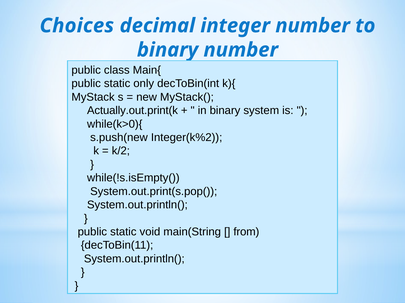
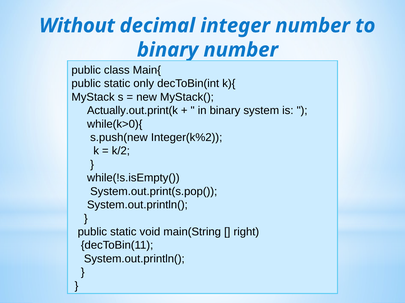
Choices: Choices -> Without (77, 26)
from: from -> right (246, 232)
